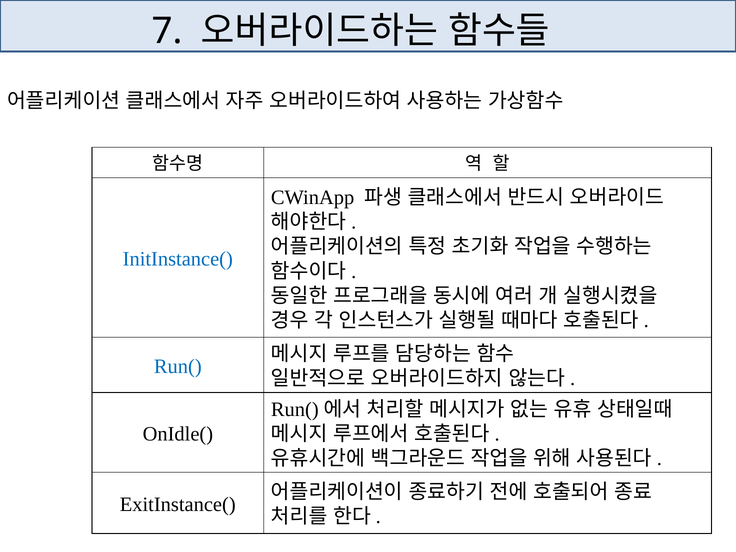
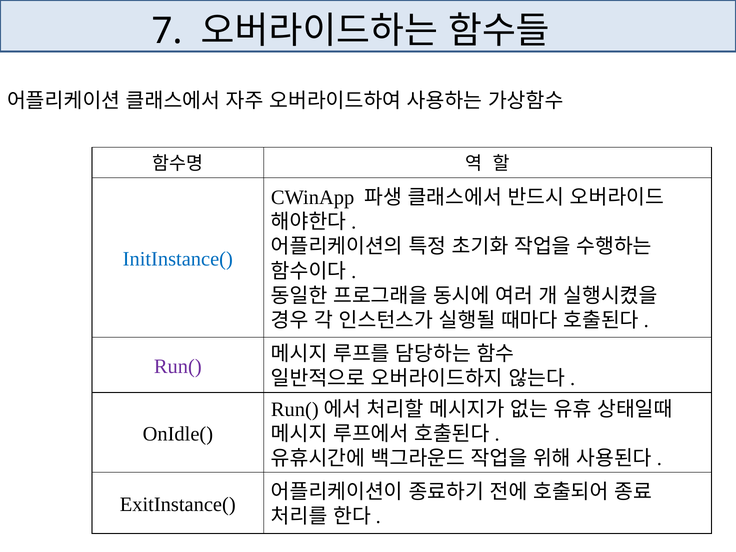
Run( colour: blue -> purple (178, 366)
